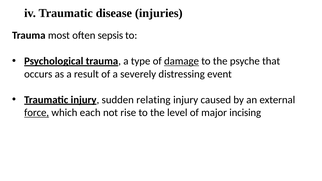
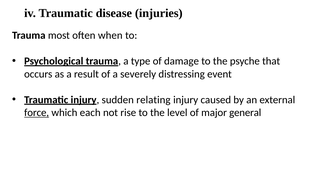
sepsis: sepsis -> when (110, 35)
damage underline: present -> none (182, 61)
incising: incising -> general (245, 113)
